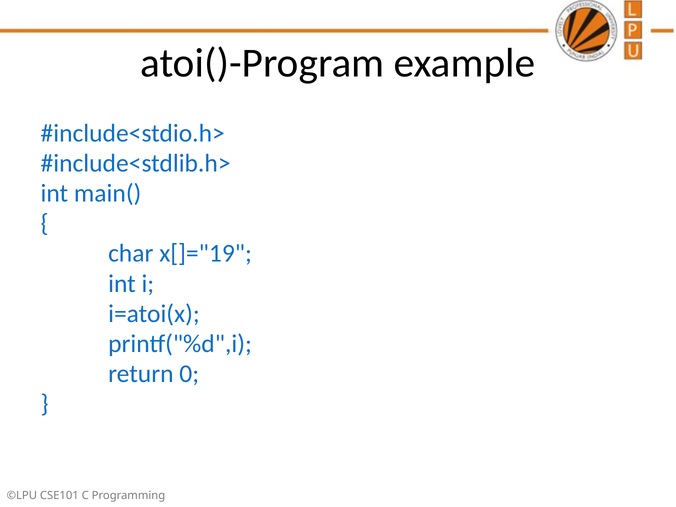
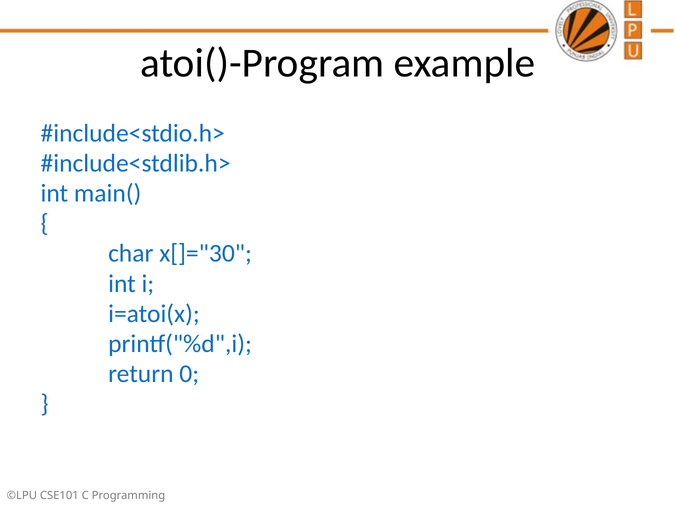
x[]="19: x[]="19 -> x[]="30 (206, 254)
